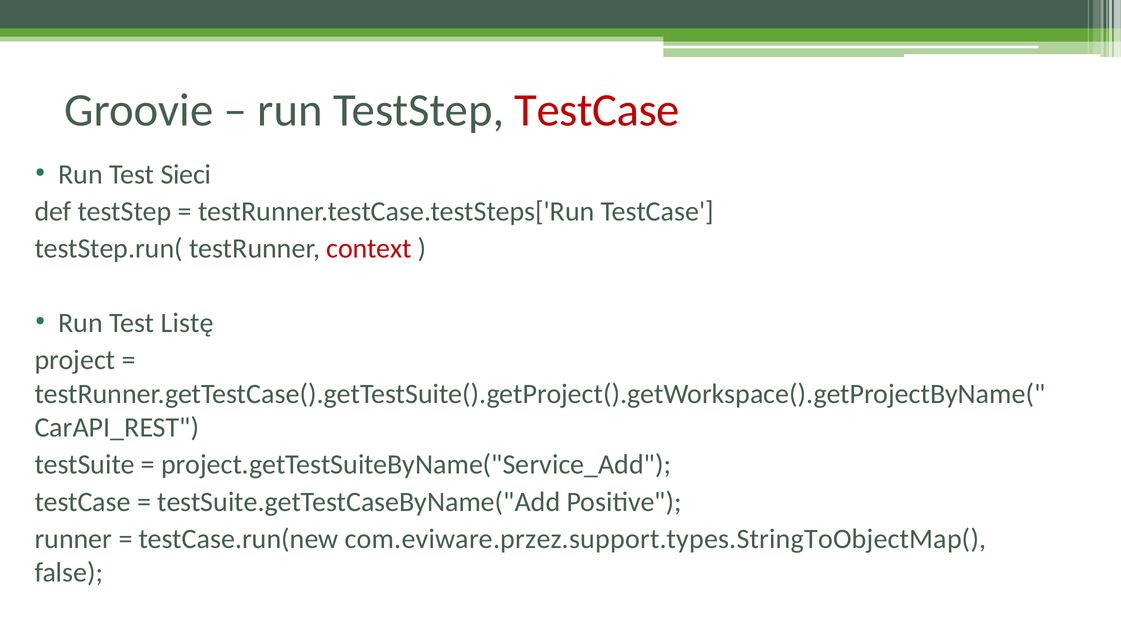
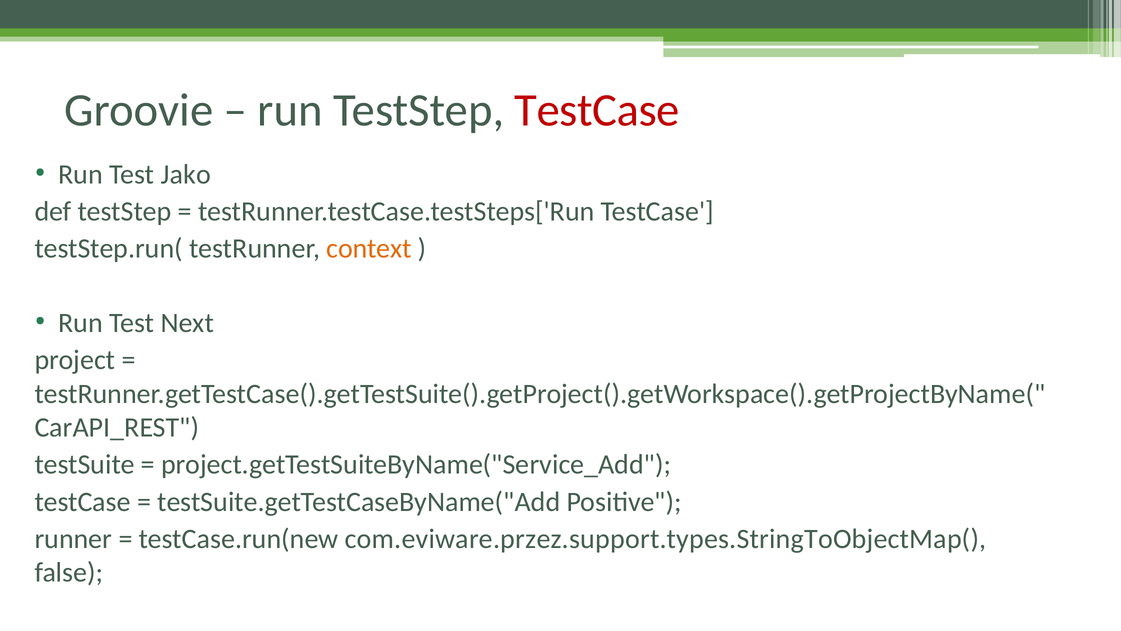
Sieci: Sieci -> Jako (186, 174)
context colour: red -> orange (369, 249)
Listę: Listę -> Next (187, 323)
